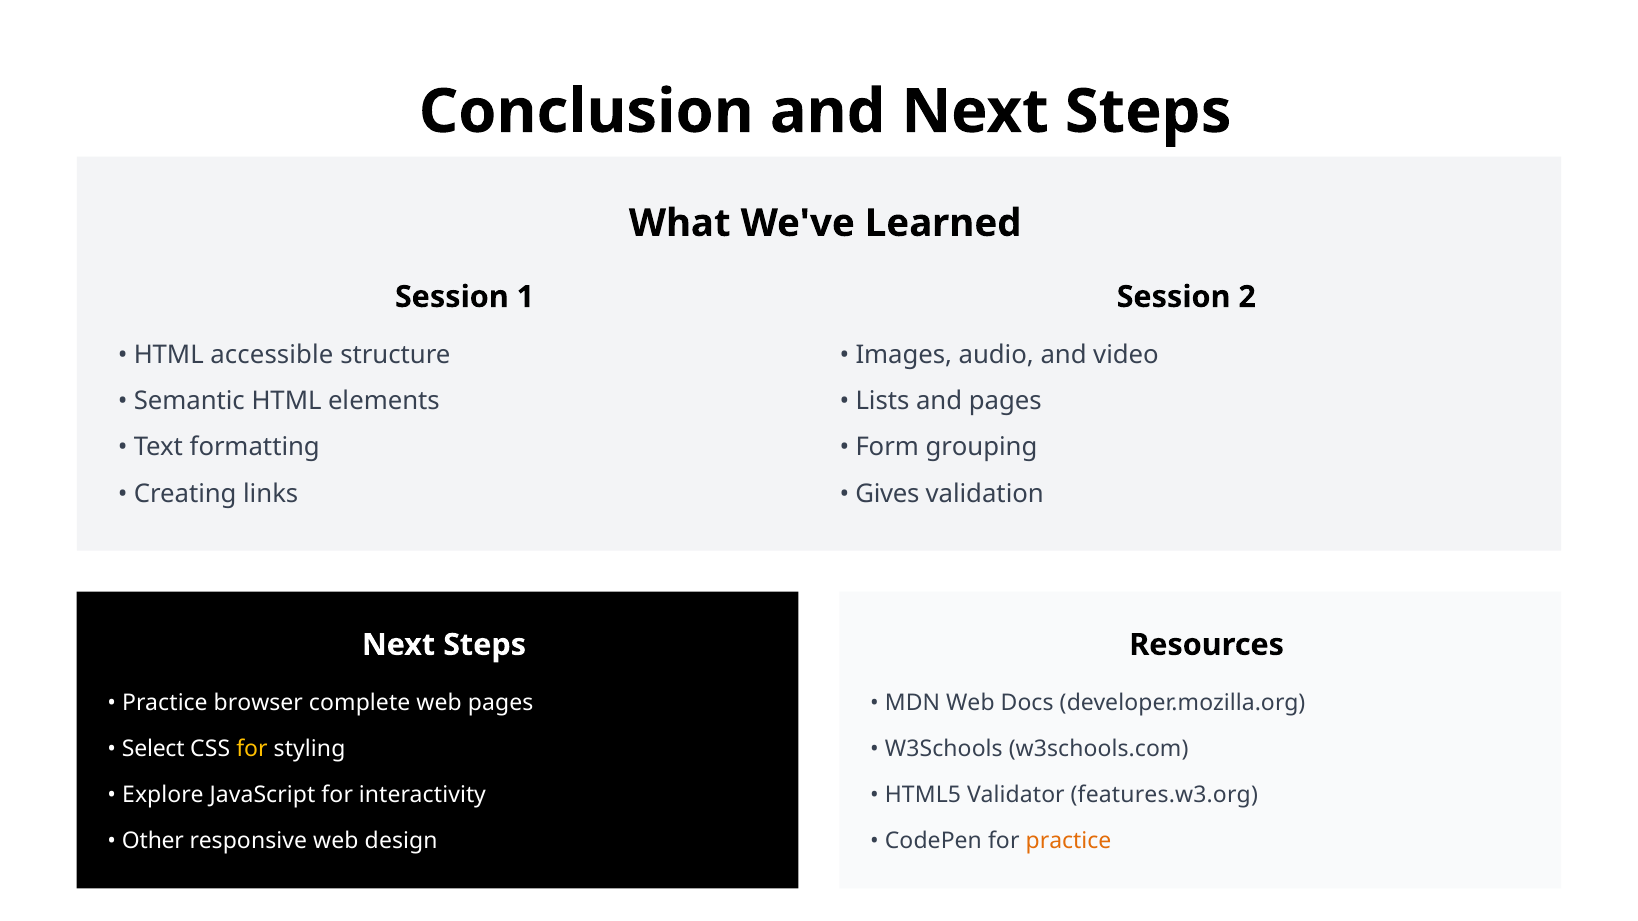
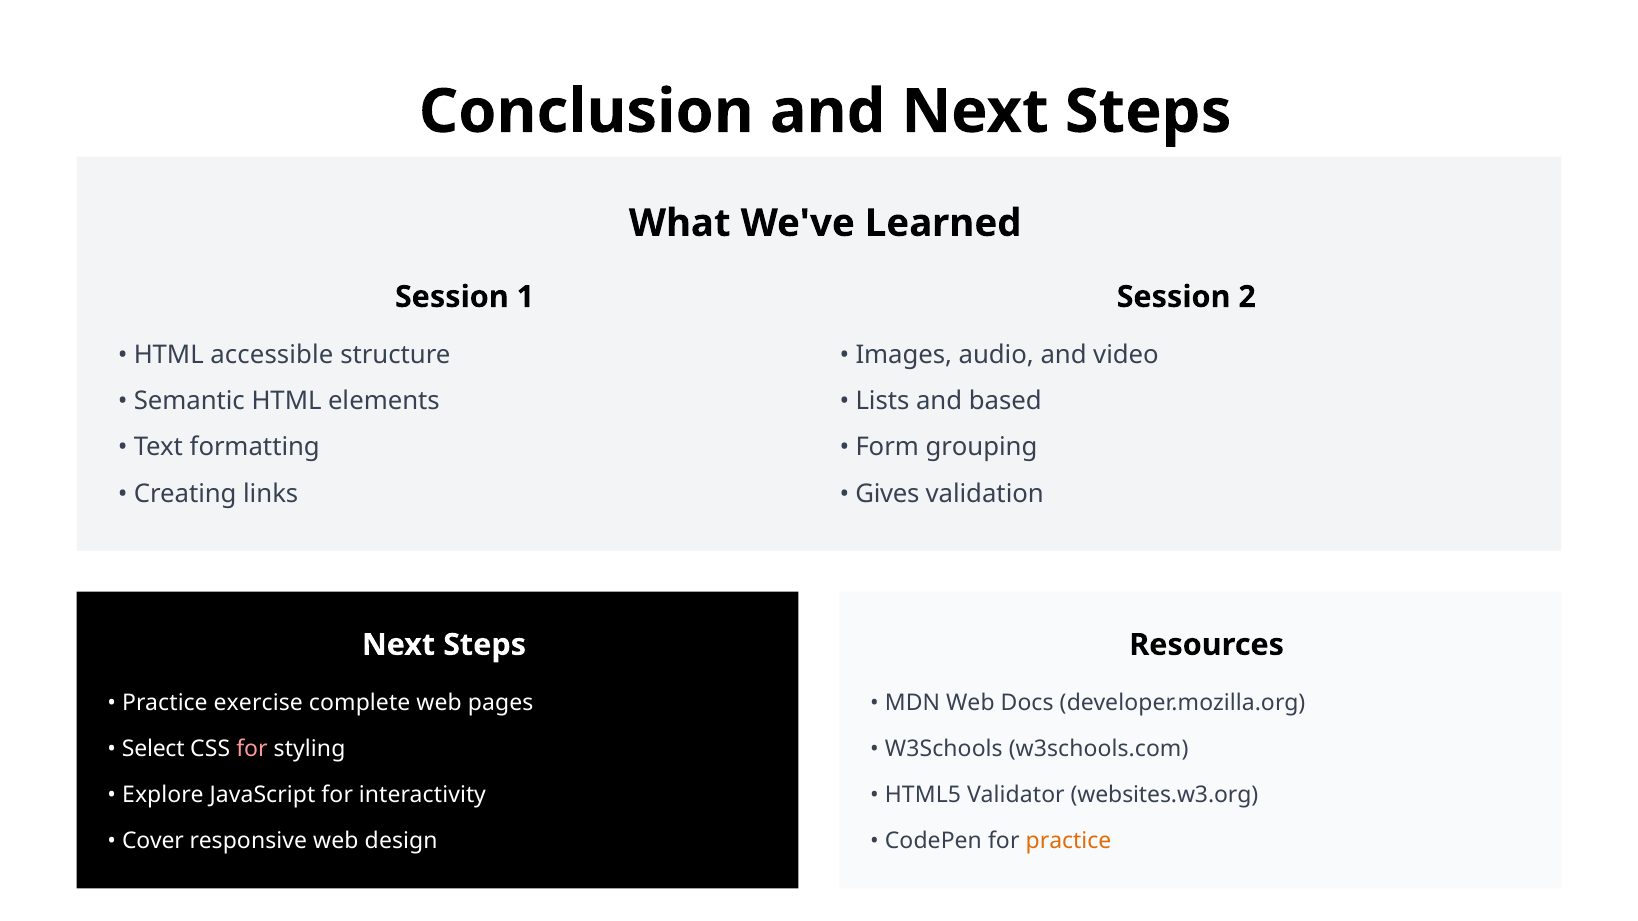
and pages: pages -> based (1005, 402)
browser: browser -> exercise (258, 704)
for colour: yellow -> pink (252, 750)
features.w3.org: features.w3.org -> websites.w3.org (1164, 796)
Other: Other -> Cover (153, 842)
